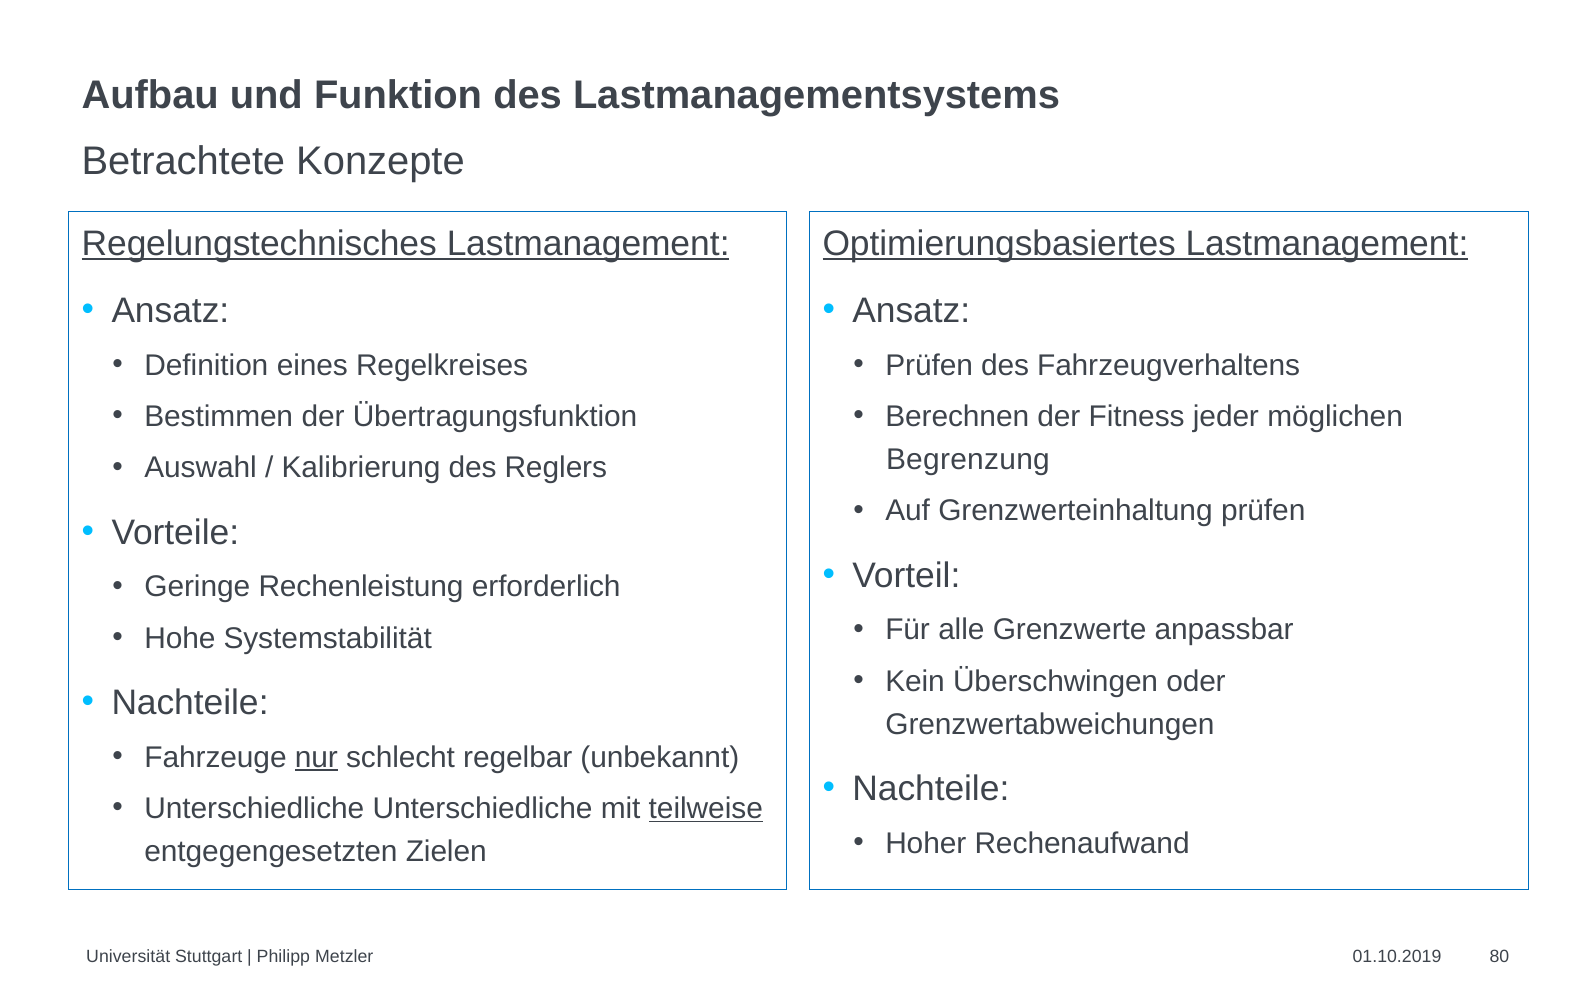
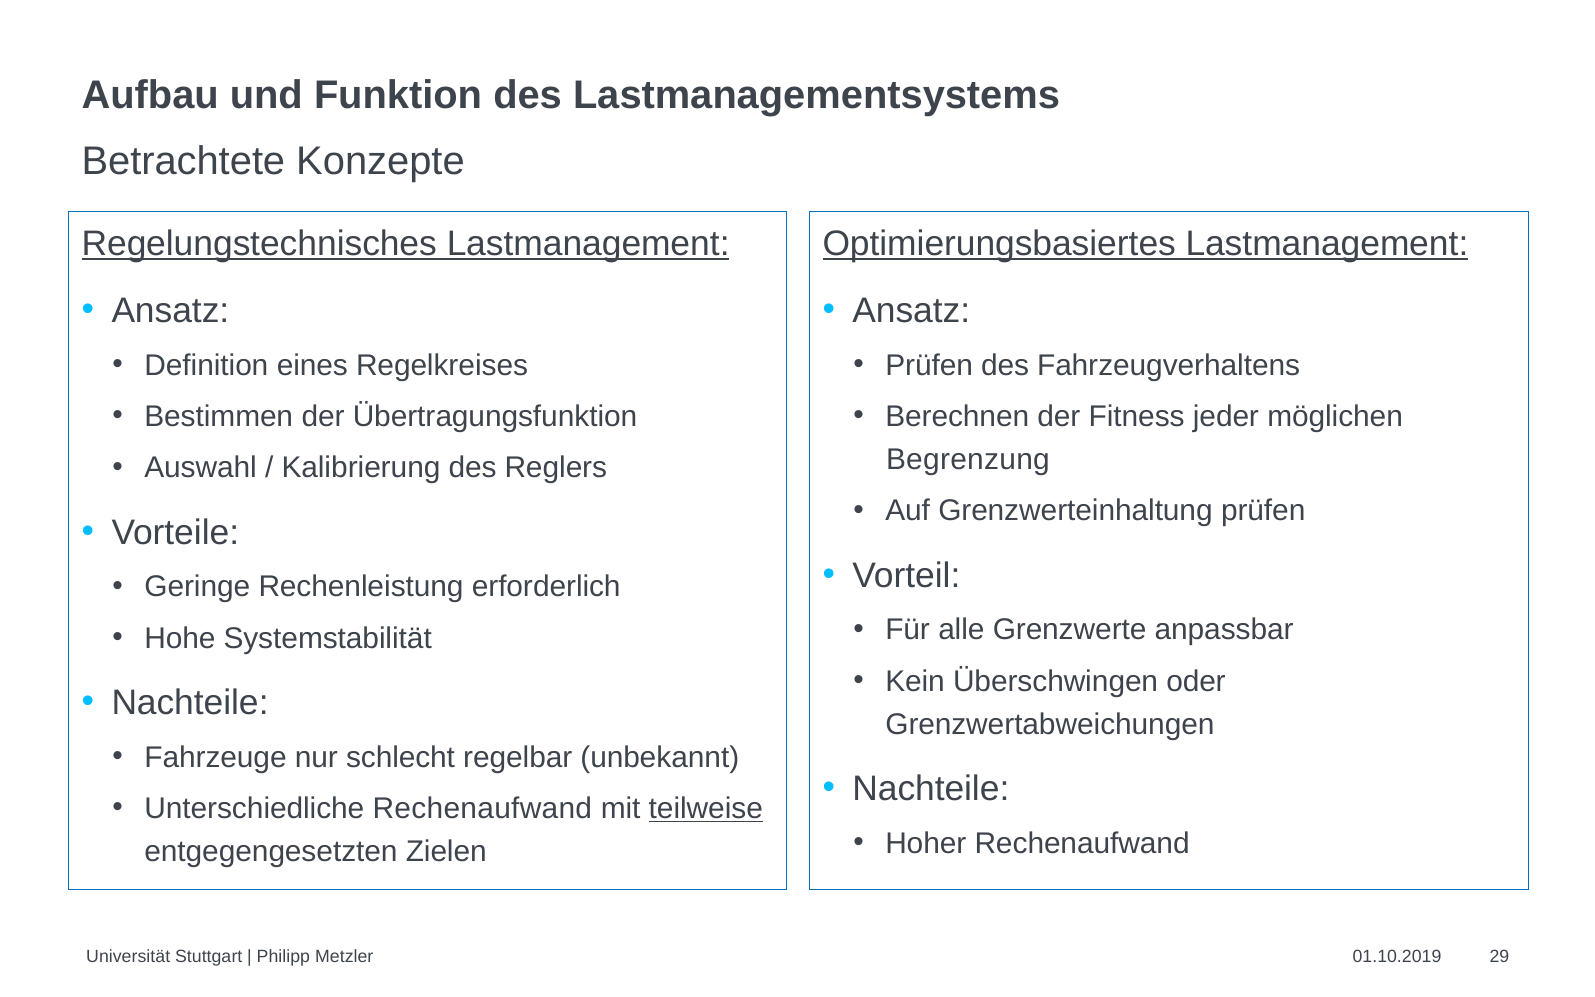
nur underline: present -> none (316, 757)
Unterschiedliche Unterschiedliche: Unterschiedliche -> Rechenaufwand (482, 809)
80: 80 -> 29 (1499, 957)
